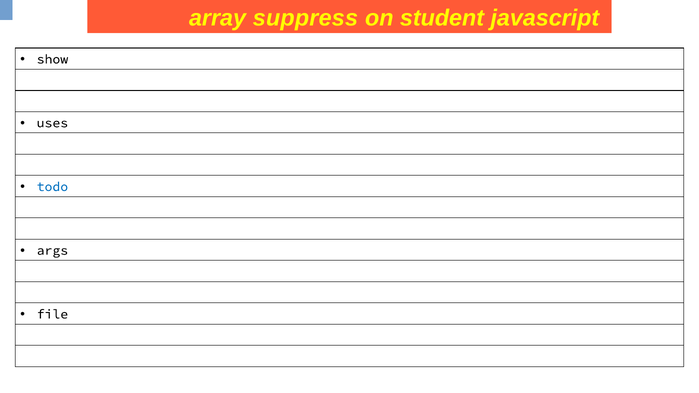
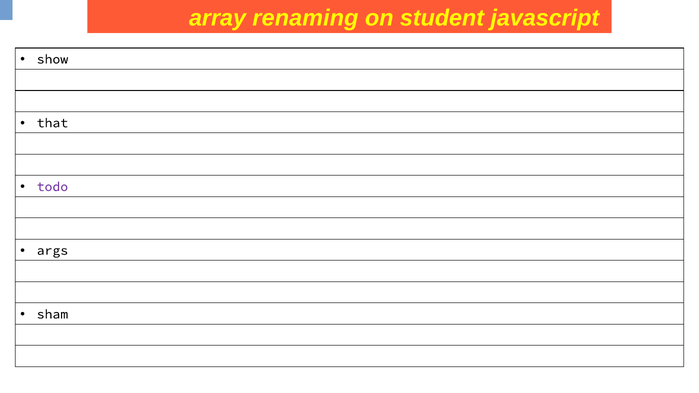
suppress: suppress -> renaming (305, 18)
uses: uses -> that (52, 123)
todo colour: blue -> purple (52, 187)
file: file -> sham (52, 314)
